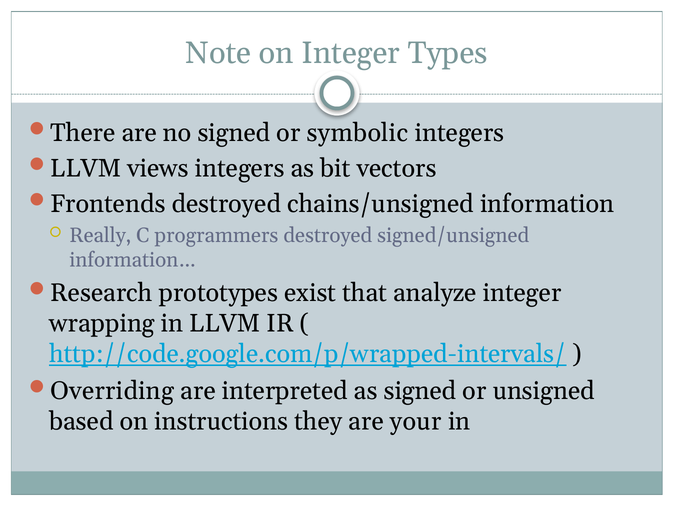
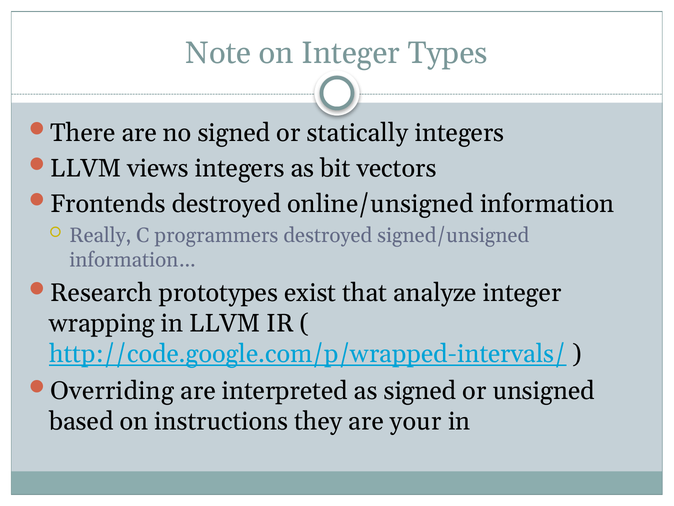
symbolic: symbolic -> statically (357, 133)
chains/unsigned: chains/unsigned -> online/unsigned (381, 204)
